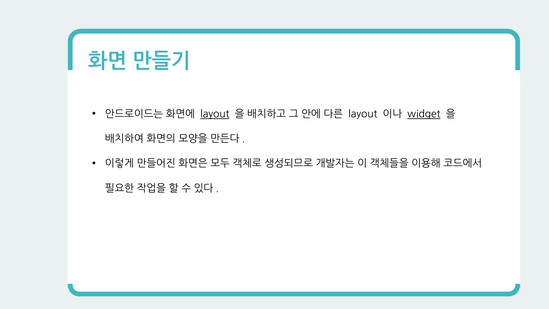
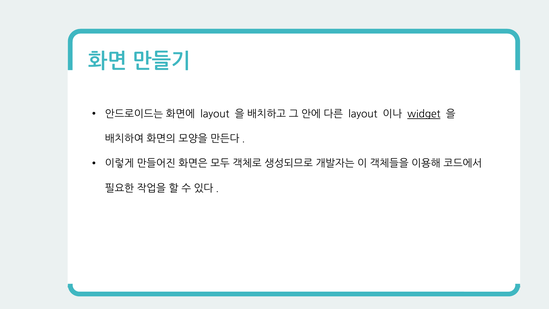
layout underline: present -> none (215, 114)
